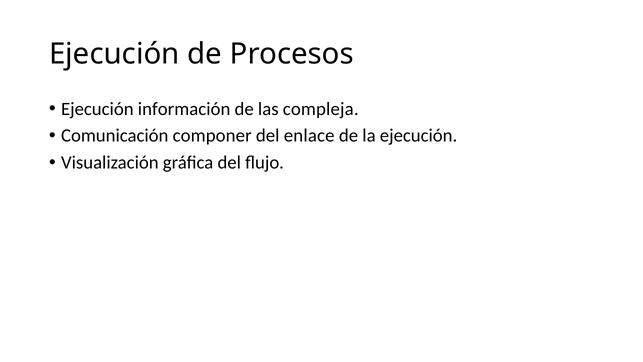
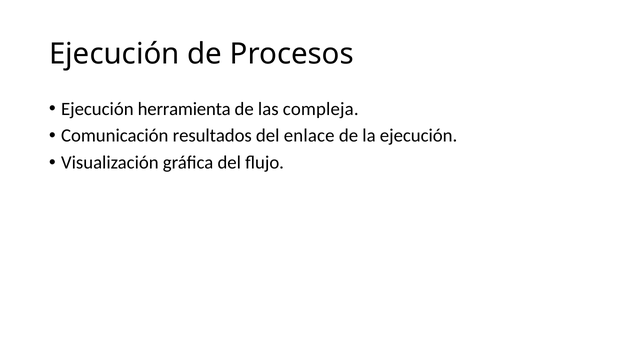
información: información -> herramienta (184, 109)
componer: componer -> resultados (212, 136)
